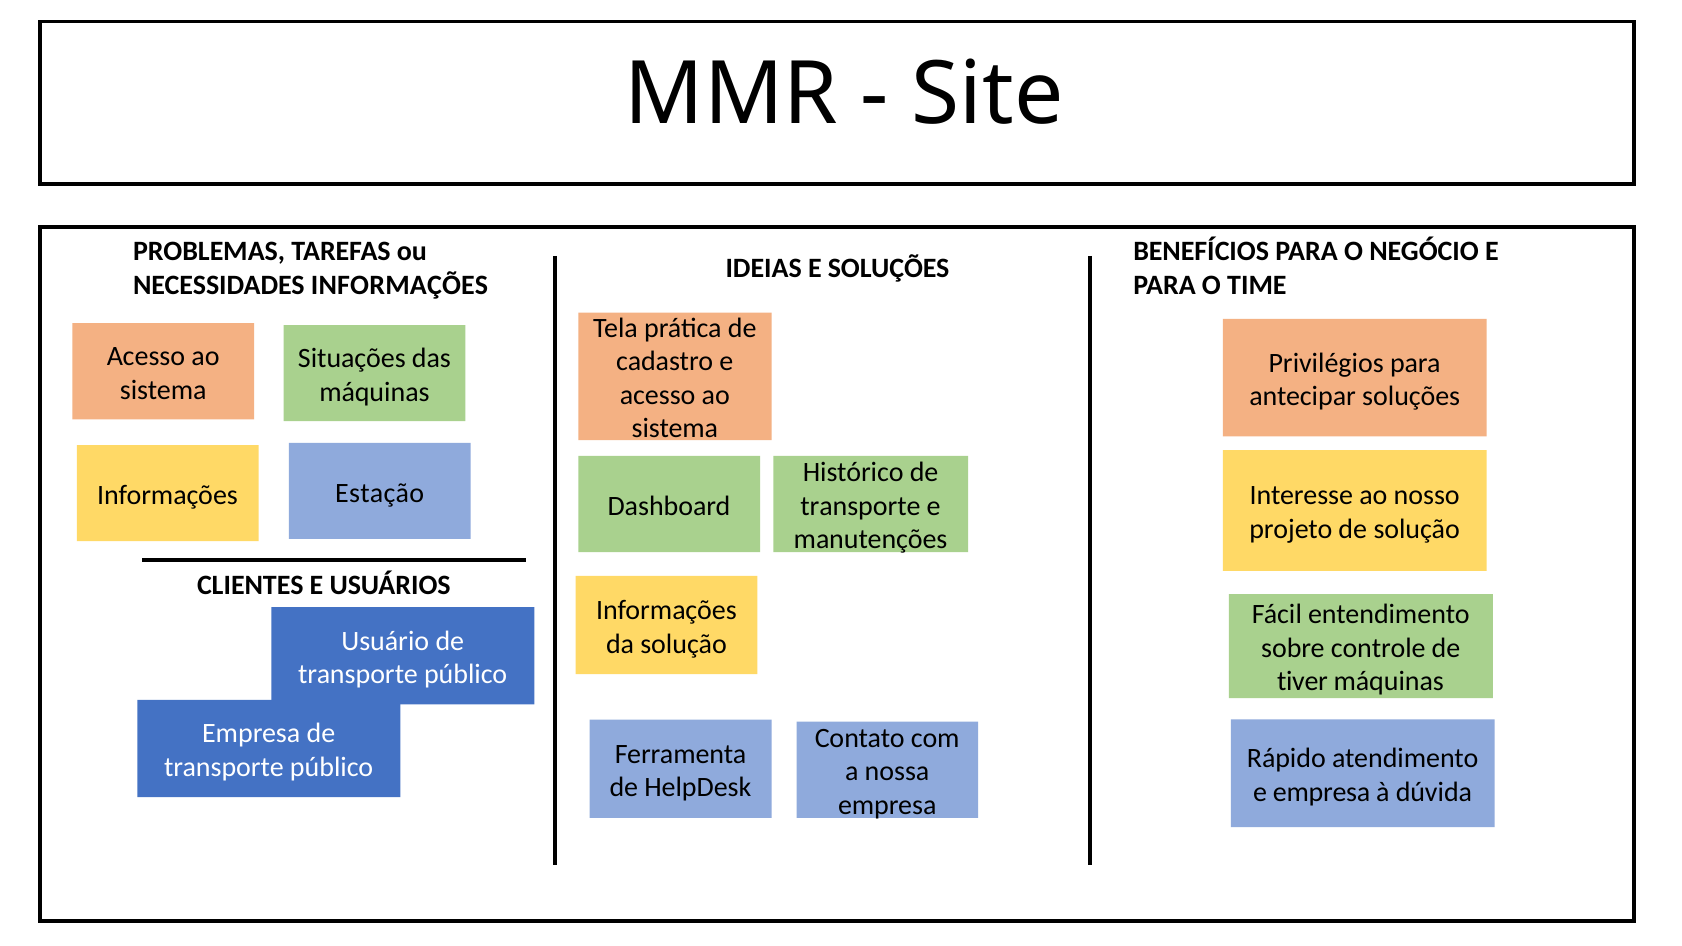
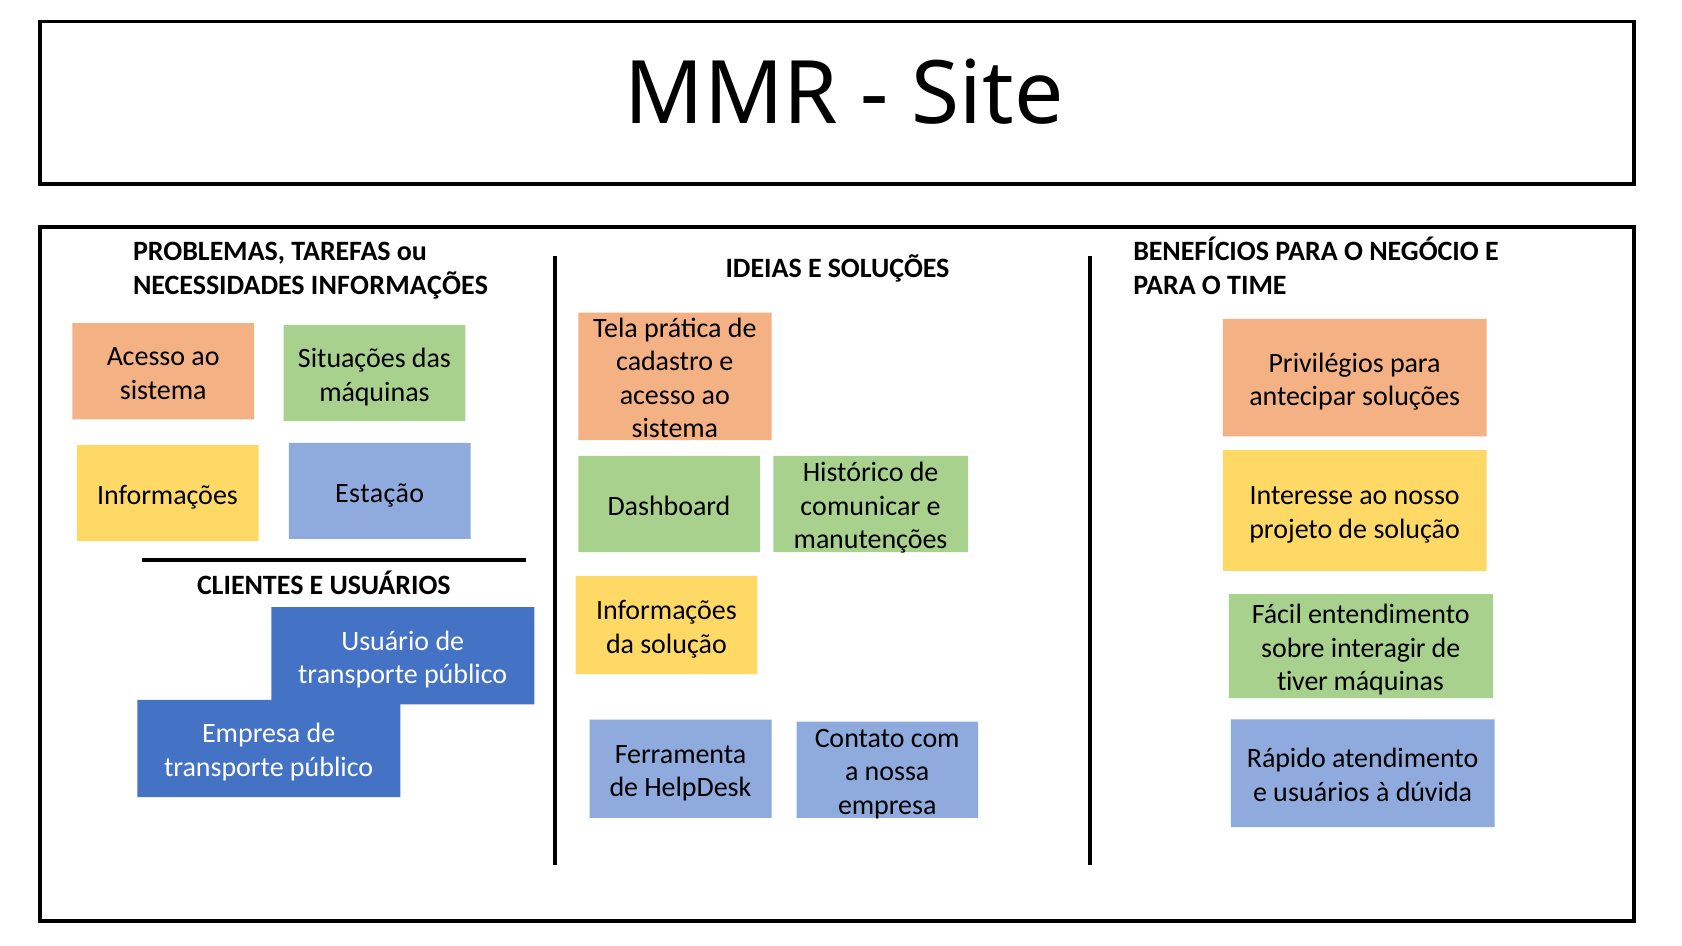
transporte: transporte -> comunicar (860, 506)
controle: controle -> interagir (1378, 648)
empresa: empresa -> usuários (1321, 792)
